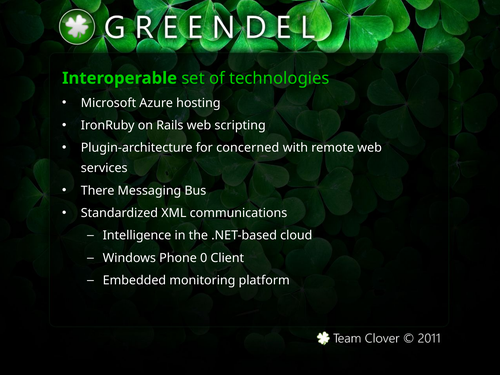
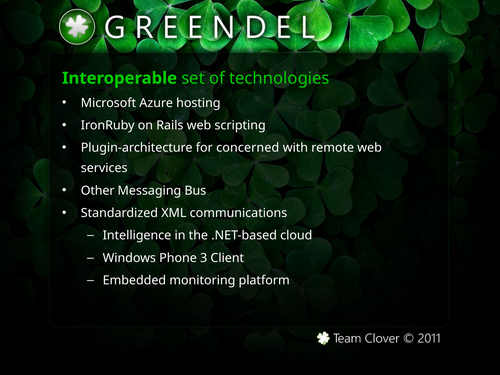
There: There -> Other (98, 191)
0: 0 -> 3 (204, 258)
